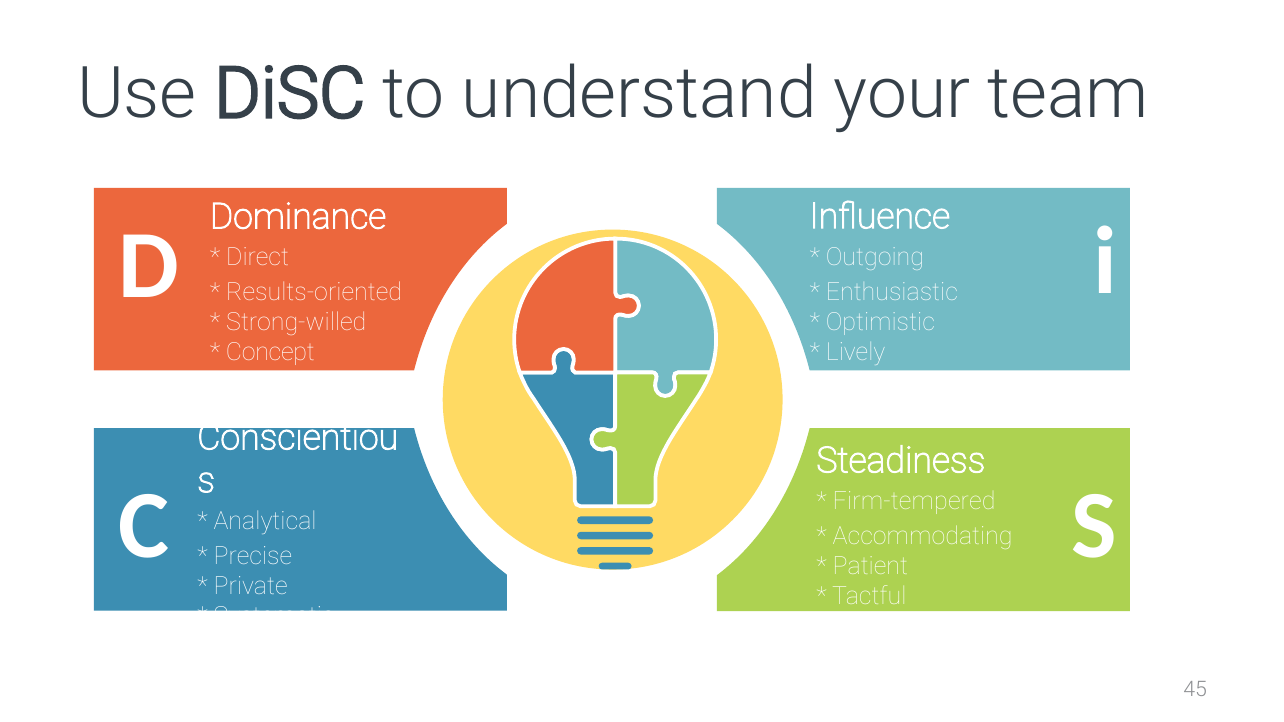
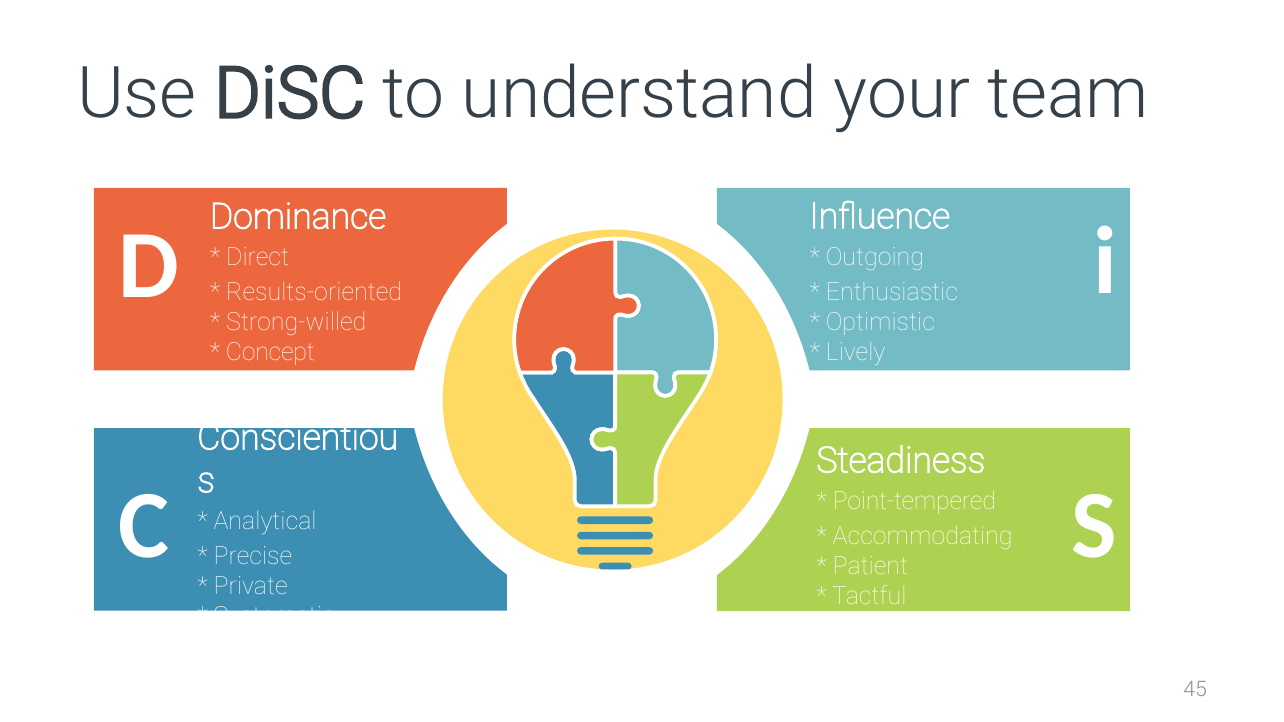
Firm-tempered: Firm-tempered -> Point-tempered (914, 501)
